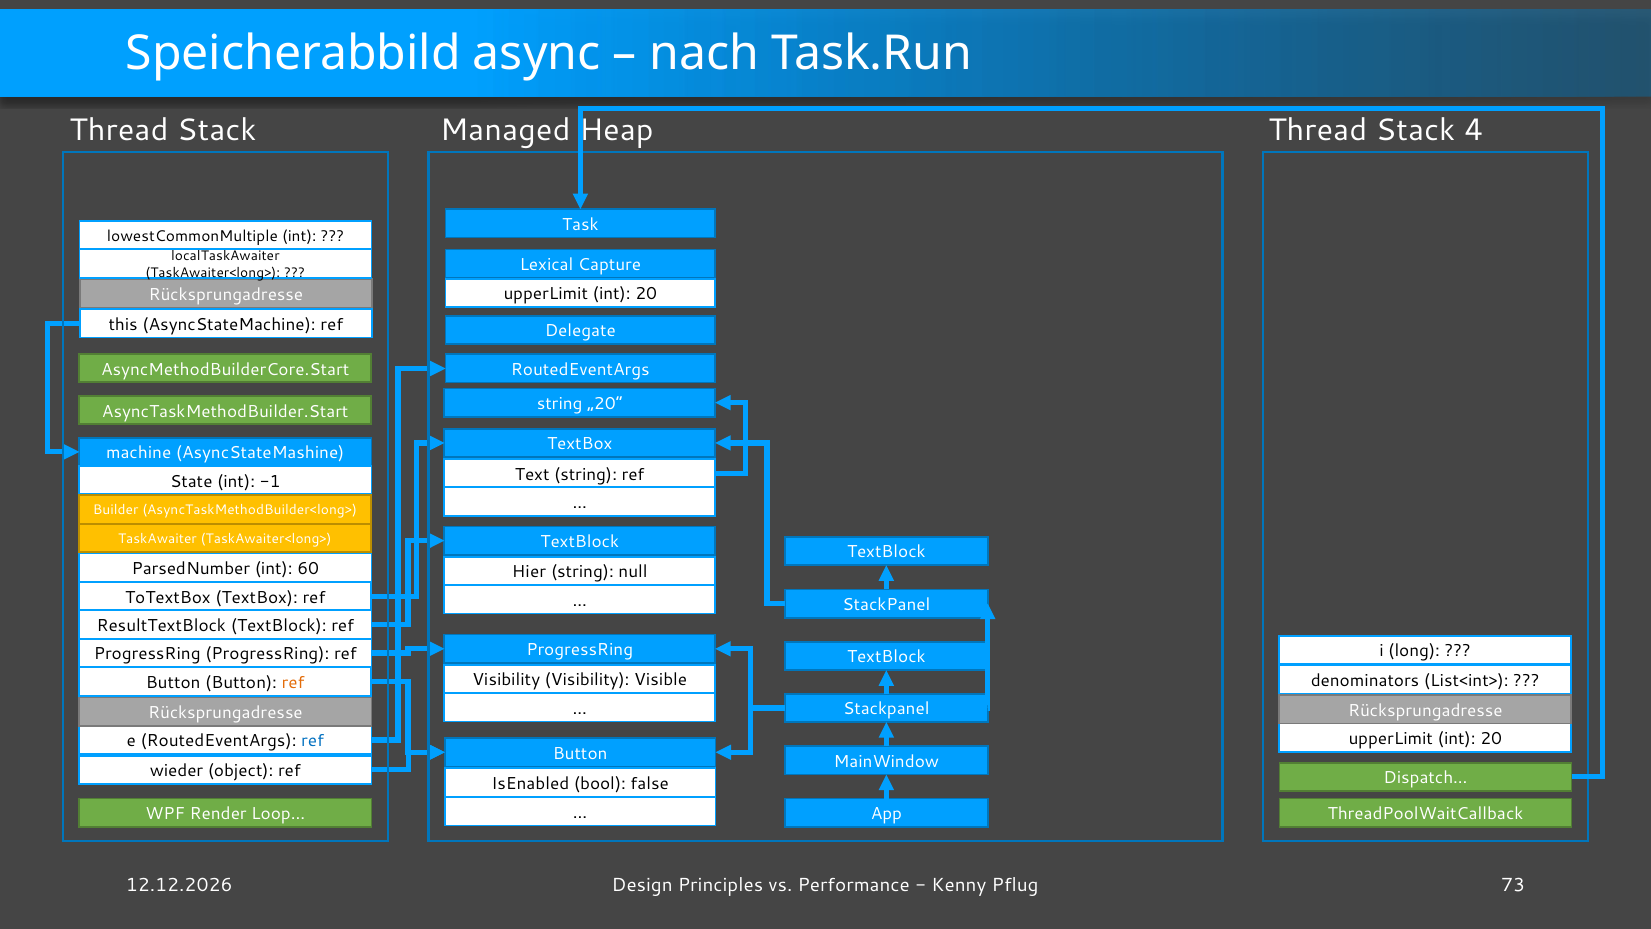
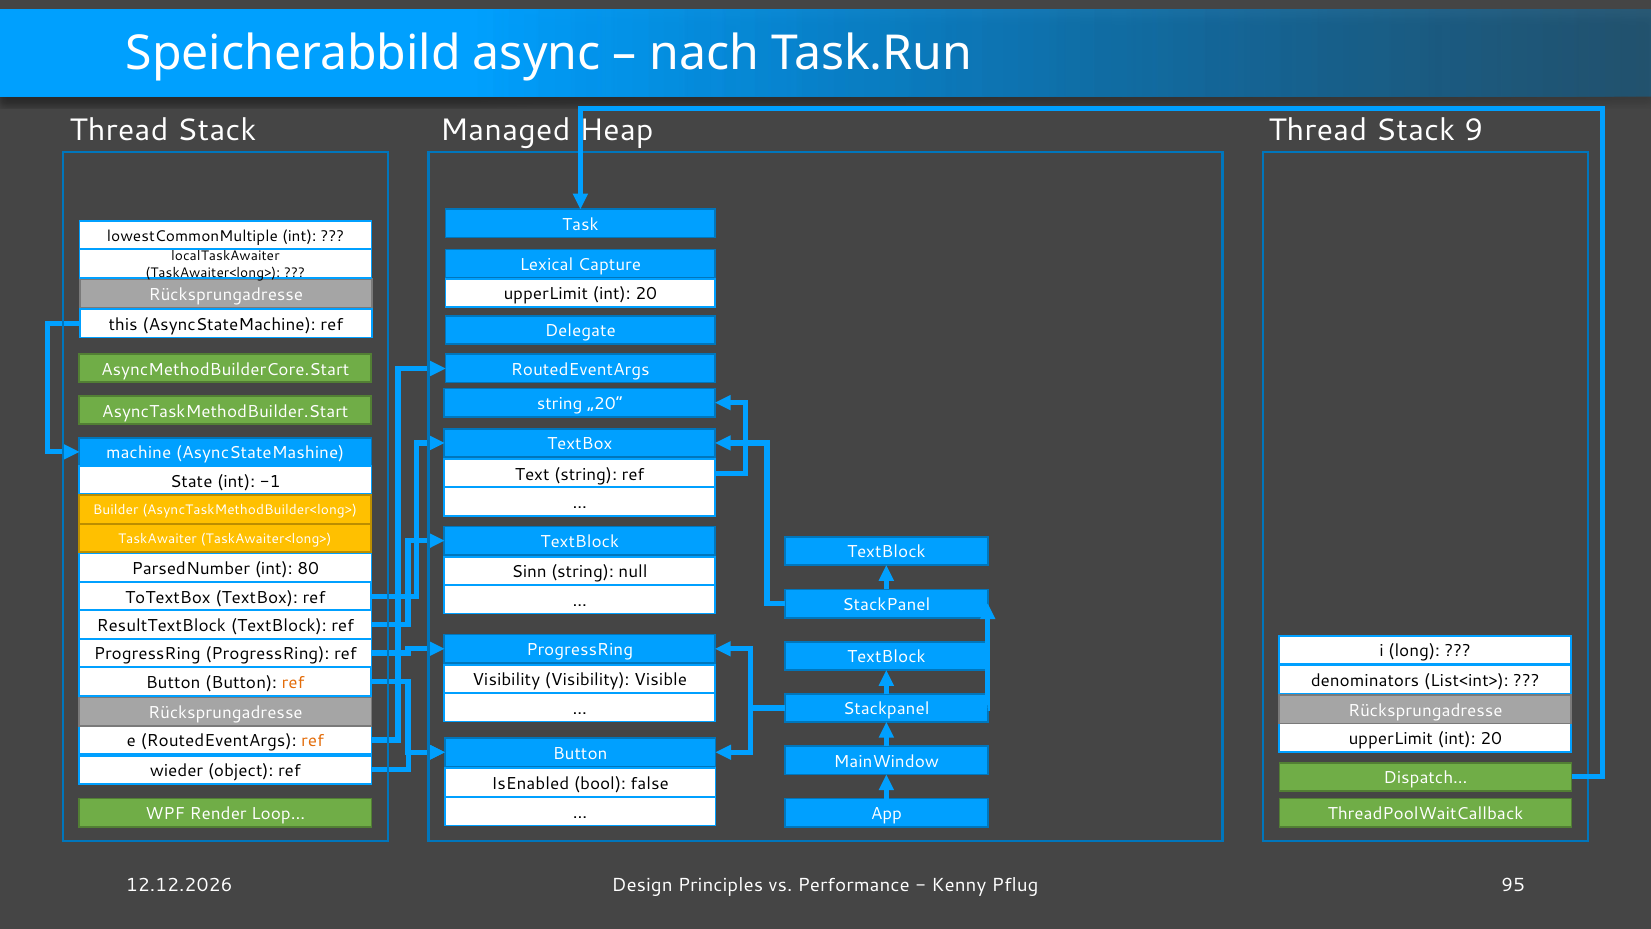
4: 4 -> 9 (1474, 130)
60: 60 -> 80 (308, 569)
Hier: Hier -> Sinn (529, 572)
ref colour: blue -> orange (312, 741)
73: 73 -> 95 (1513, 885)
